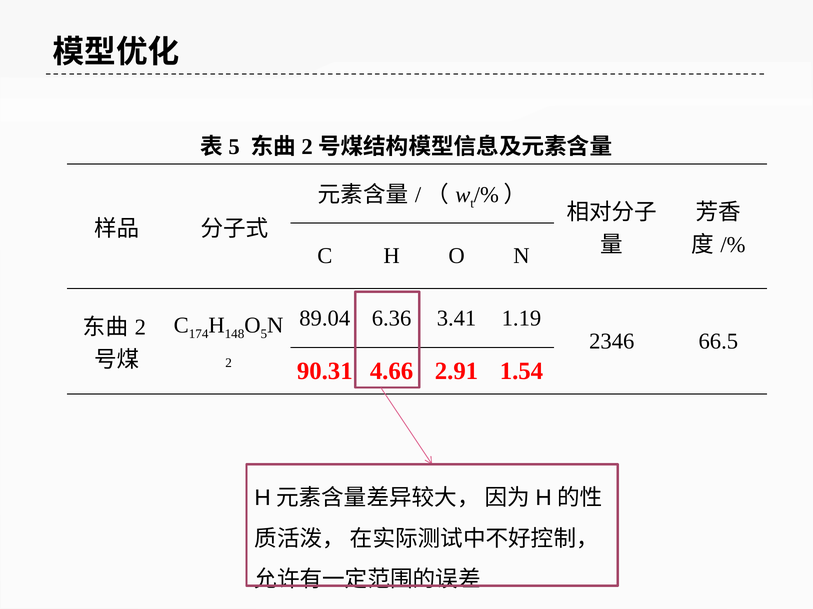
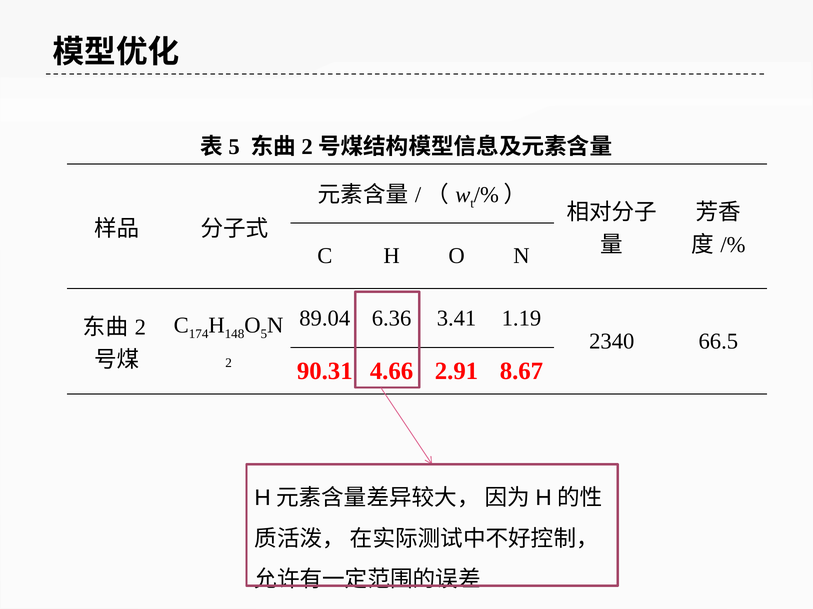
2346: 2346 -> 2340 (612, 342)
1.54: 1.54 -> 8.67 (521, 371)
